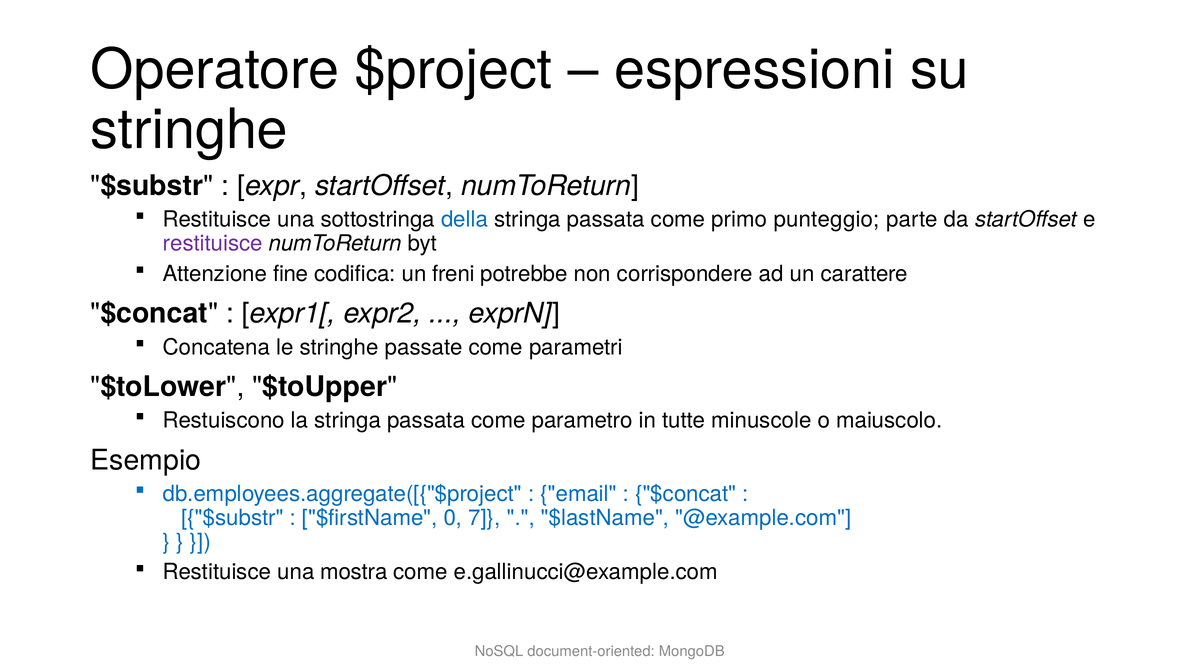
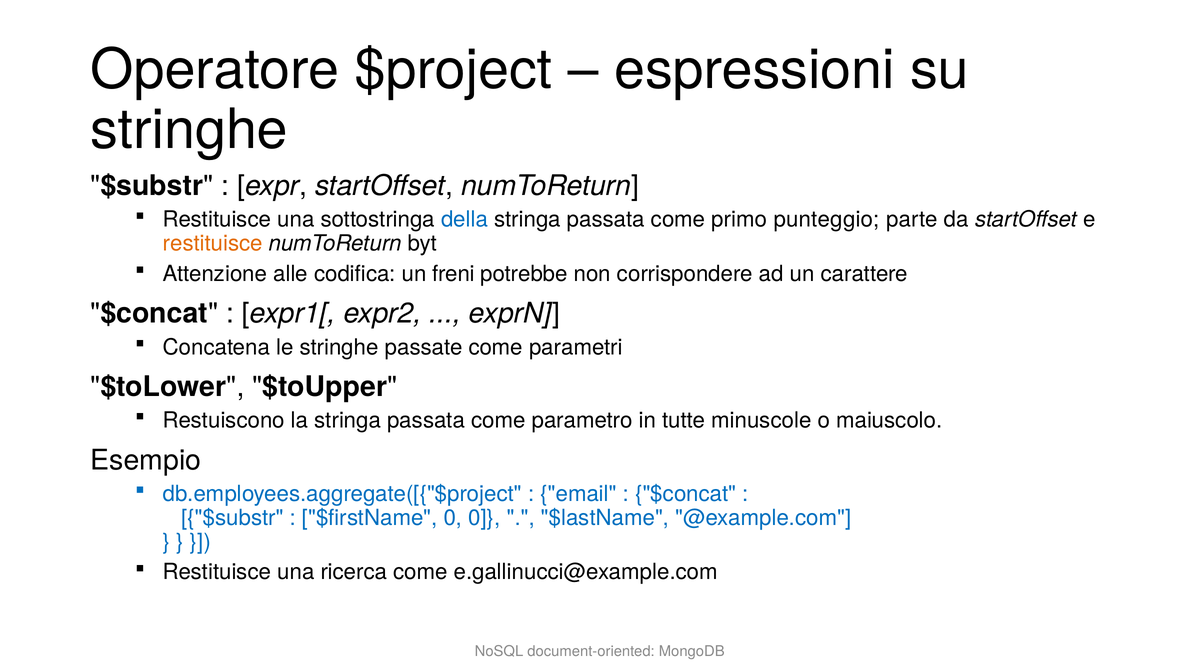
restituisce colour: purple -> orange (213, 244)
fine: fine -> alle (291, 274)
0 7: 7 -> 0 (484, 518)
mostra: mostra -> ricerca (354, 572)
